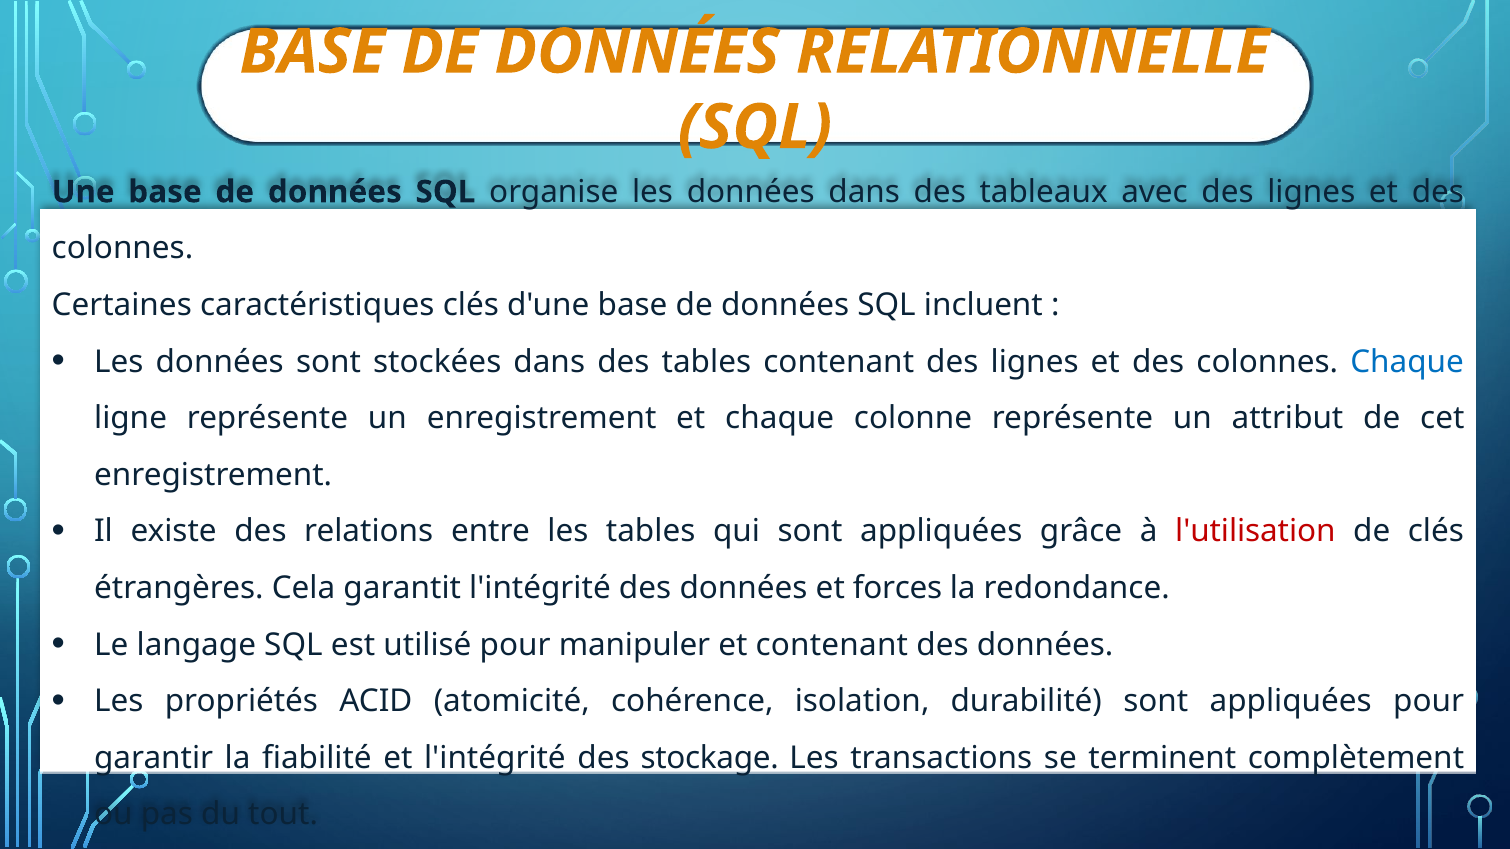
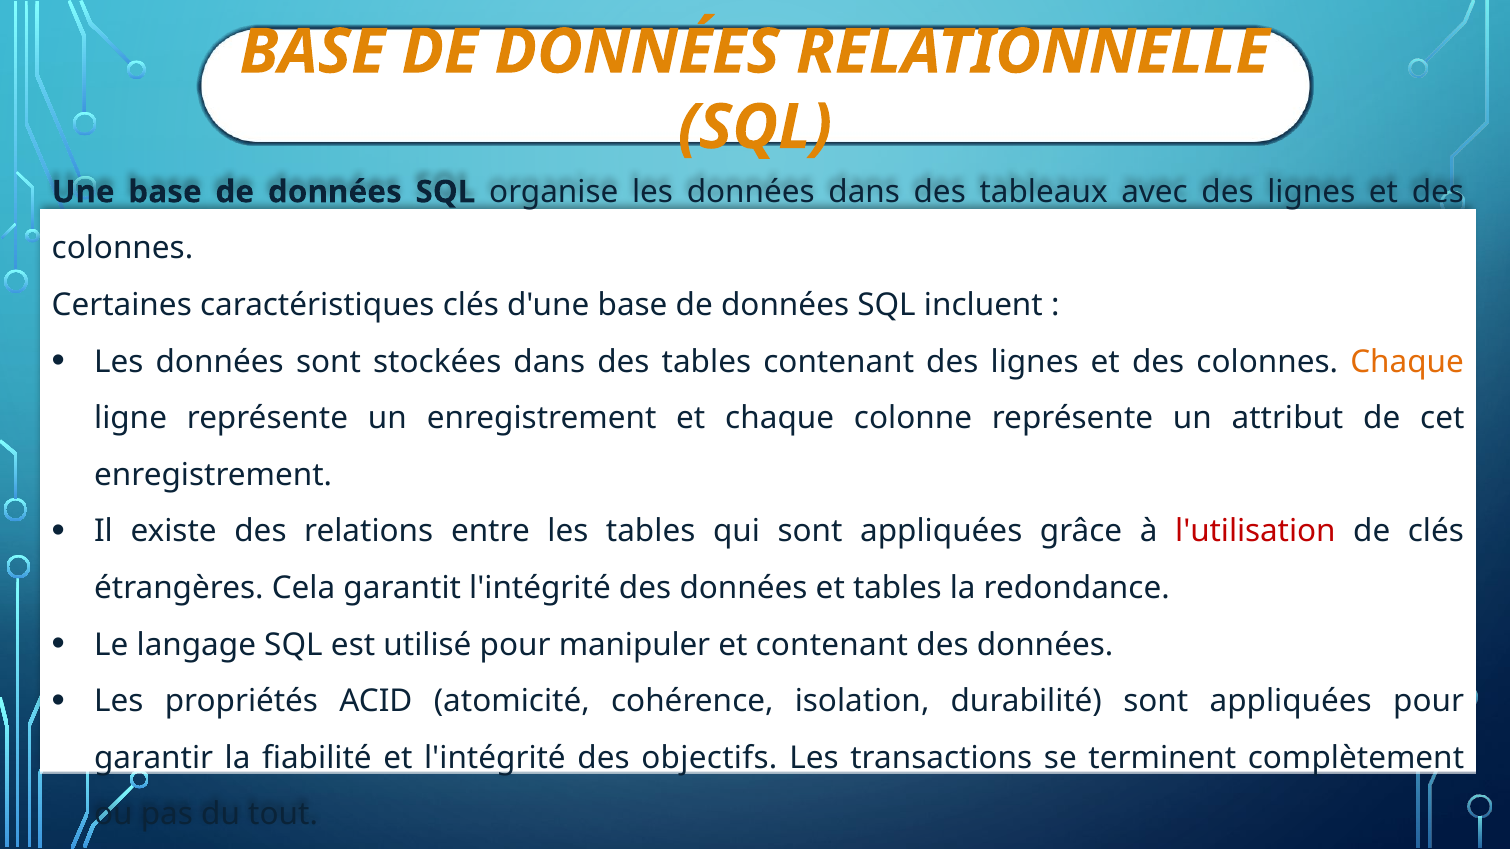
Chaque colour: blue -> orange (1407, 362)
et forces: forces -> tables (897, 588)
stockage: stockage -> objectifs (709, 758)
